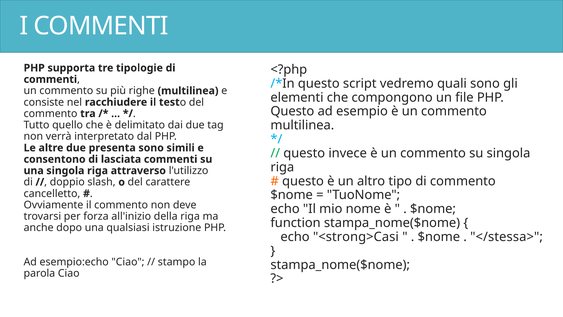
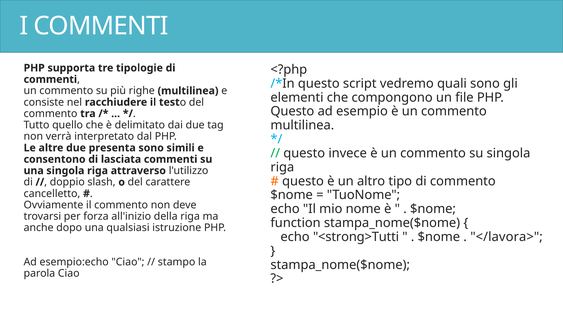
<strong>Casi: <strong>Casi -> <strong>Tutti (356, 237)
</stessa>: </stessa> -> </lavora> (507, 237)
